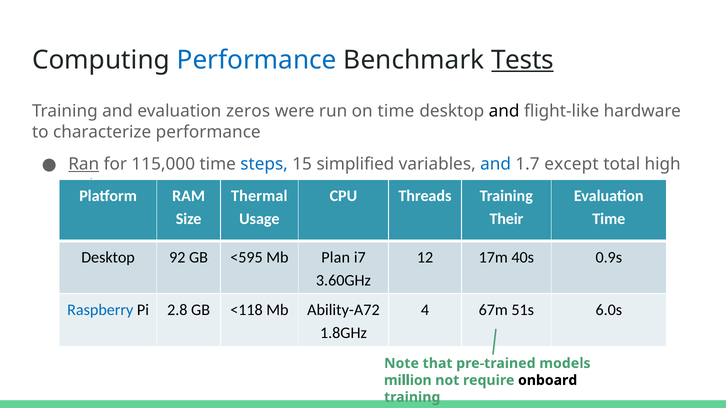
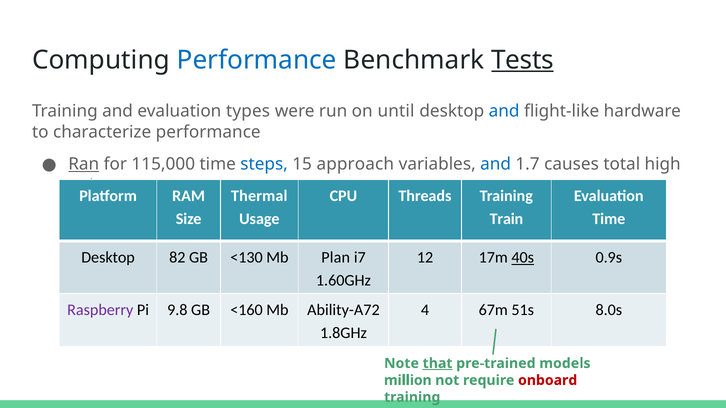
zeros: zeros -> types (248, 111)
on time: time -> until (396, 111)
and colour: black -> blue (504, 111)
simplified: simplified -> approach (355, 164)
except: except -> causes (572, 164)
Their: Their -> Train (506, 219)
92: 92 -> 82 (177, 258)
<595: <595 -> <130 (246, 258)
40s underline: none -> present (523, 258)
3.60GHz: 3.60GHz -> 1.60GHz (343, 280)
Raspberry colour: blue -> purple (100, 310)
2.8: 2.8 -> 9.8 (177, 310)
<118: <118 -> <160 (246, 310)
6.0s: 6.0s -> 8.0s (609, 310)
that underline: none -> present (438, 364)
onboard colour: black -> red (548, 381)
